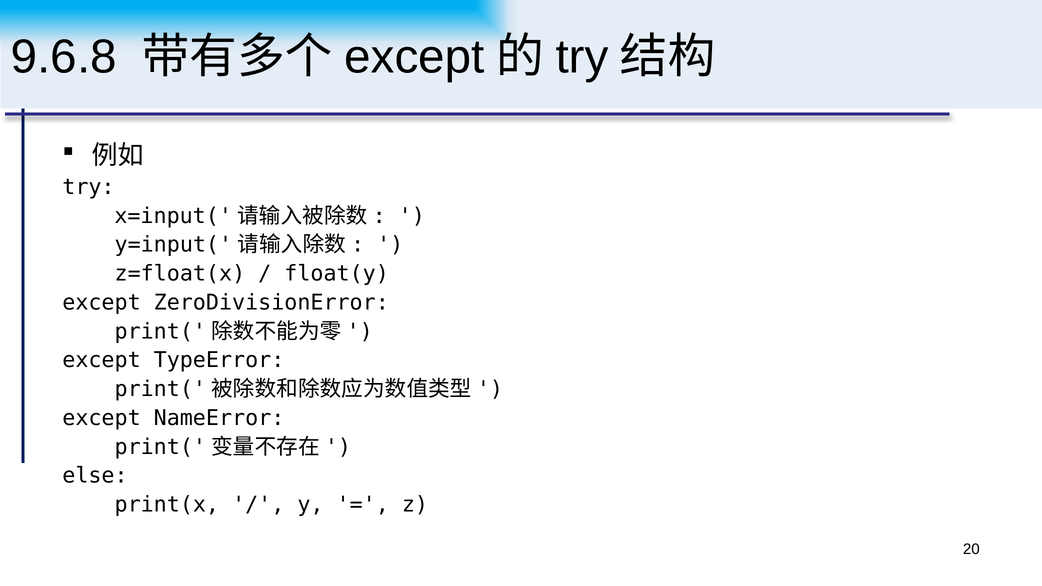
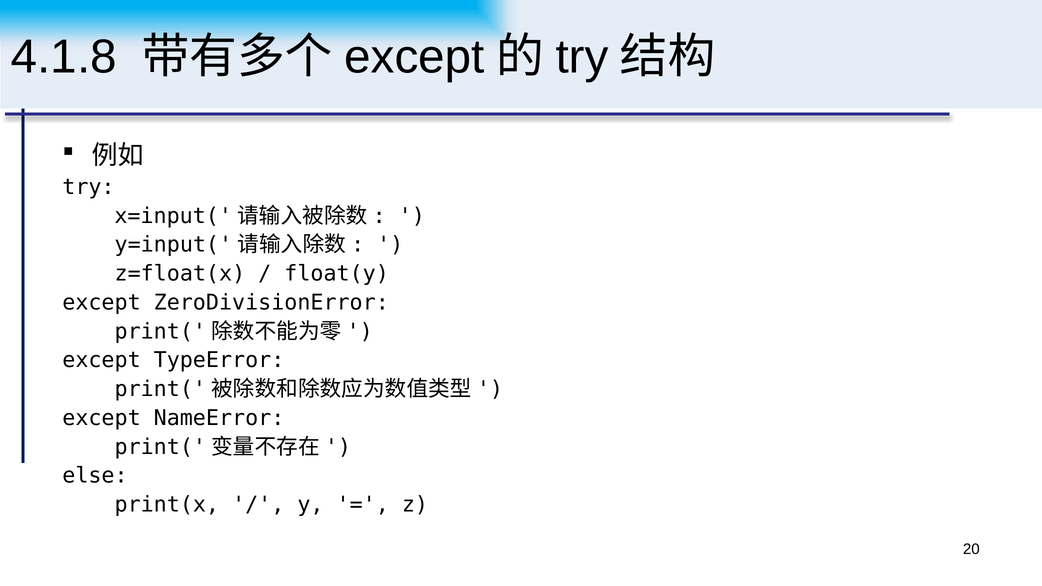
9.6.8: 9.6.8 -> 4.1.8 (64, 57)
